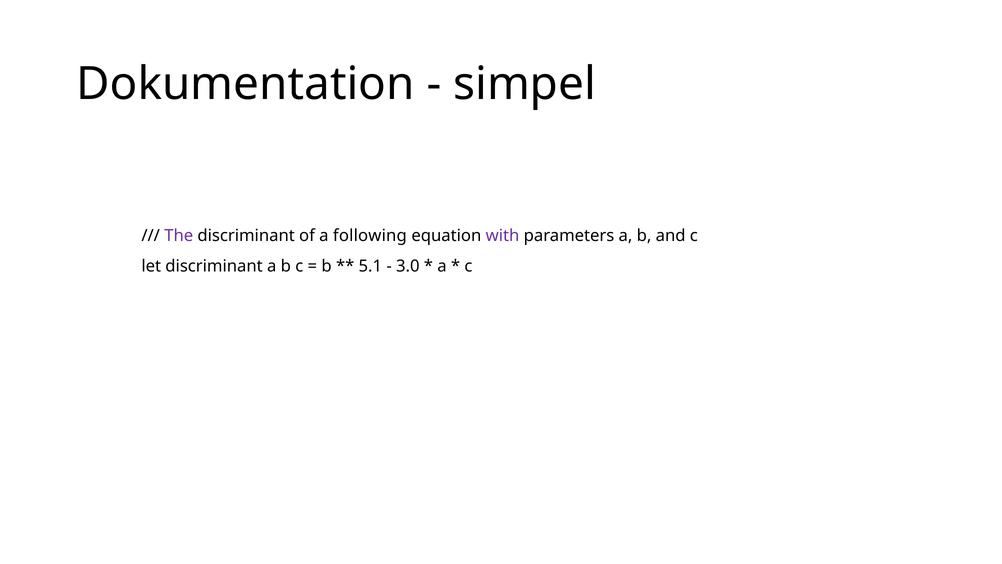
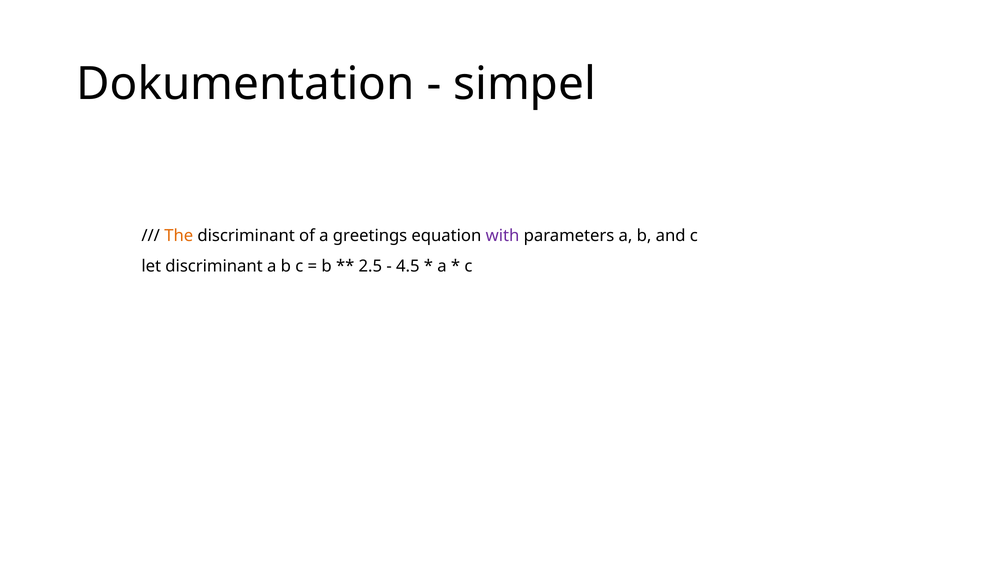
The colour: purple -> orange (179, 236)
following: following -> greetings (370, 236)
5.1: 5.1 -> 2.5 (370, 266)
3.0: 3.0 -> 4.5 (408, 266)
